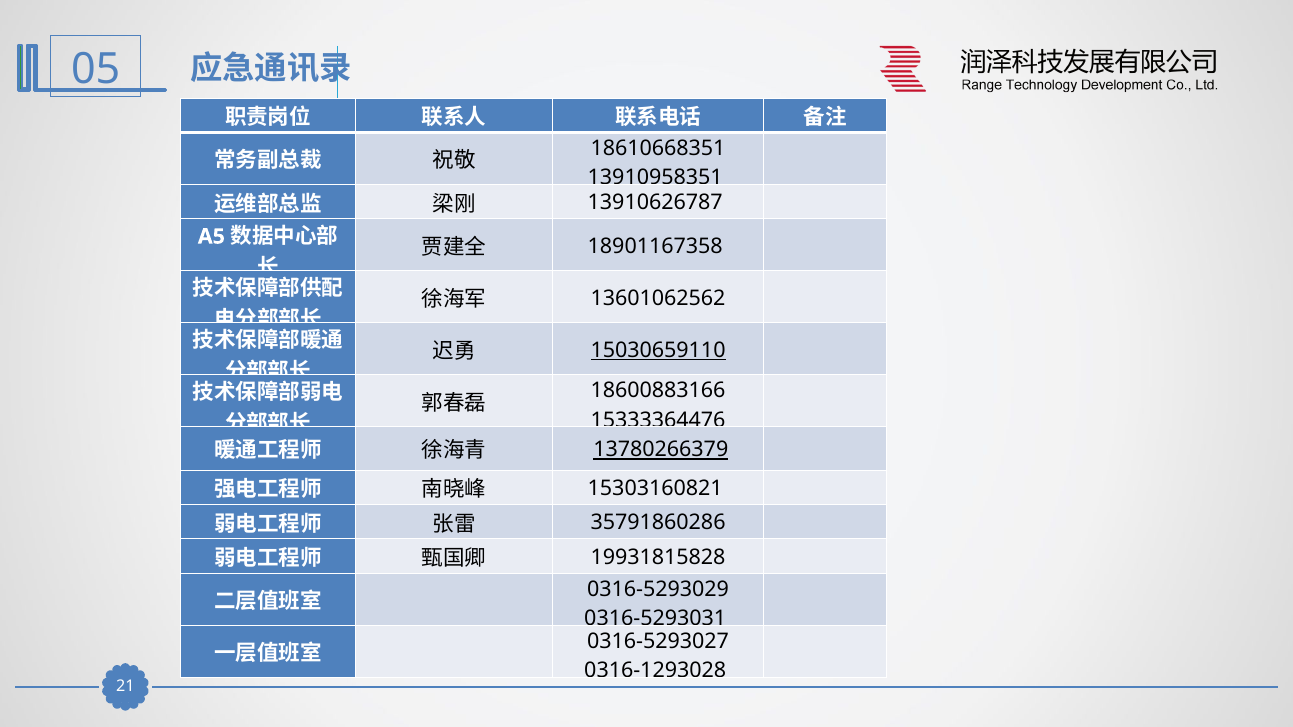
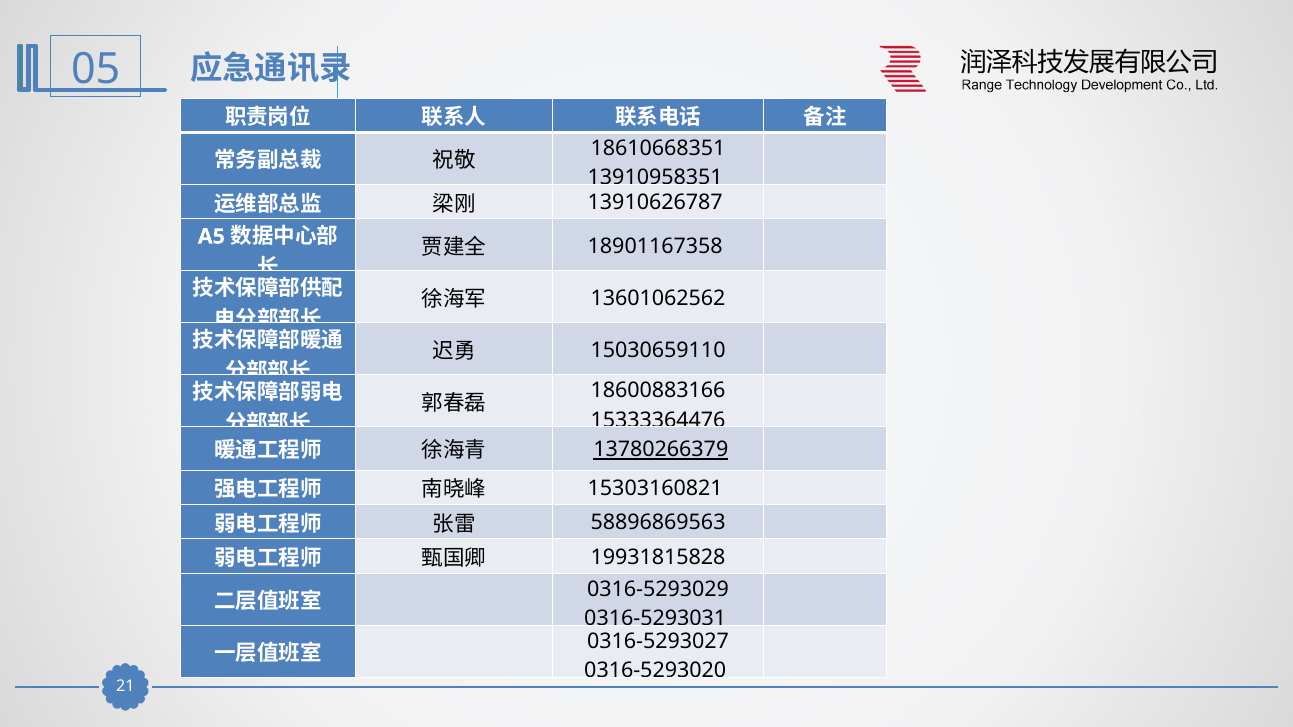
15030659110 underline: present -> none (658, 350)
35791860286: 35791860286 -> 58896869563 (658, 523)
0316-1293028: 0316-1293028 -> 0316-5293020 (655, 671)
